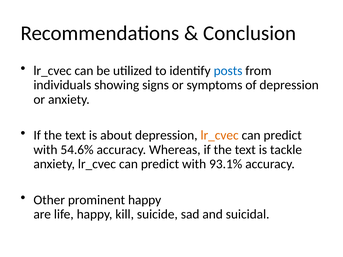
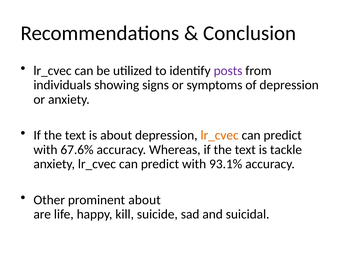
posts colour: blue -> purple (228, 71)
54.6%: 54.6% -> 67.6% (77, 150)
prominent happy: happy -> about (145, 200)
